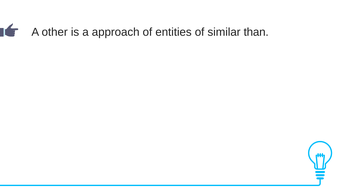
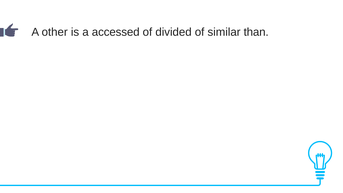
approach: approach -> accessed (116, 32)
entities: entities -> divided (174, 32)
